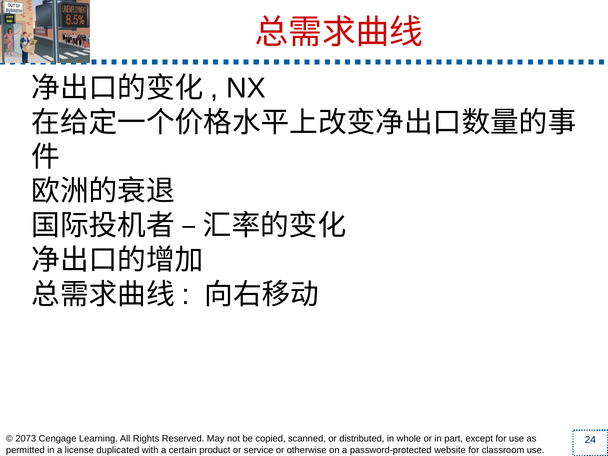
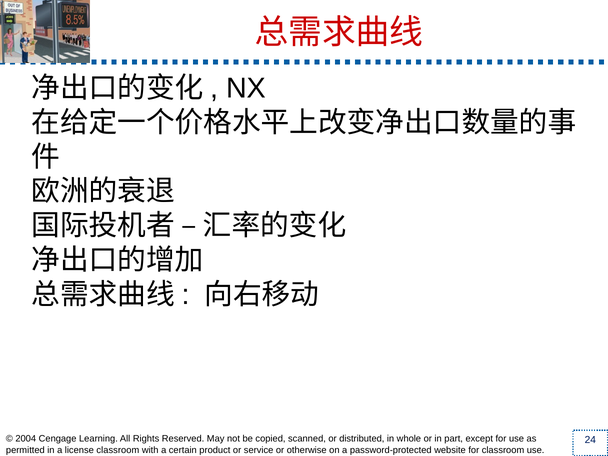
2073: 2073 -> 2004 (26, 439)
license duplicated: duplicated -> classroom (118, 450)
